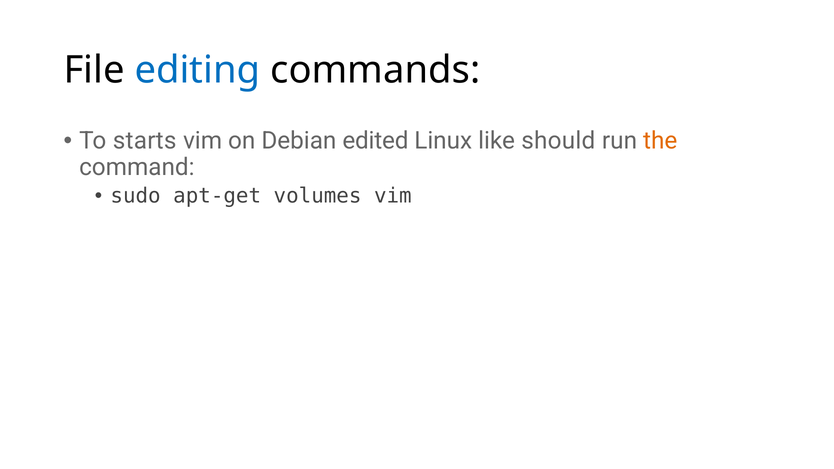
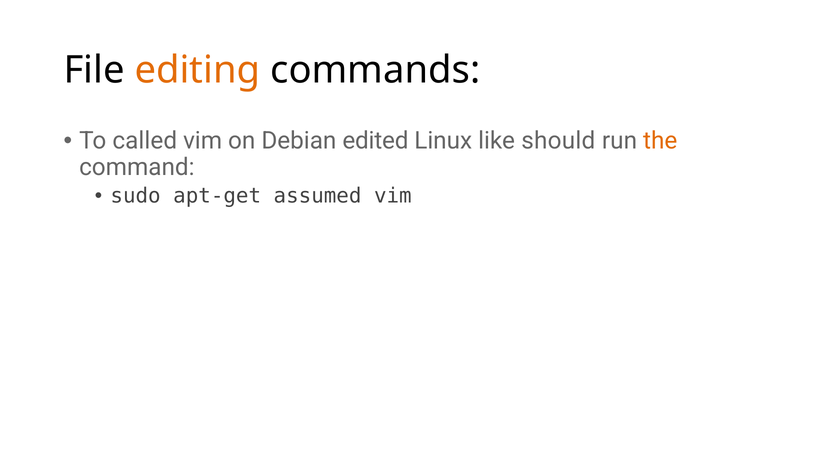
editing colour: blue -> orange (197, 70)
starts: starts -> called (145, 141)
volumes: volumes -> assumed (318, 196)
